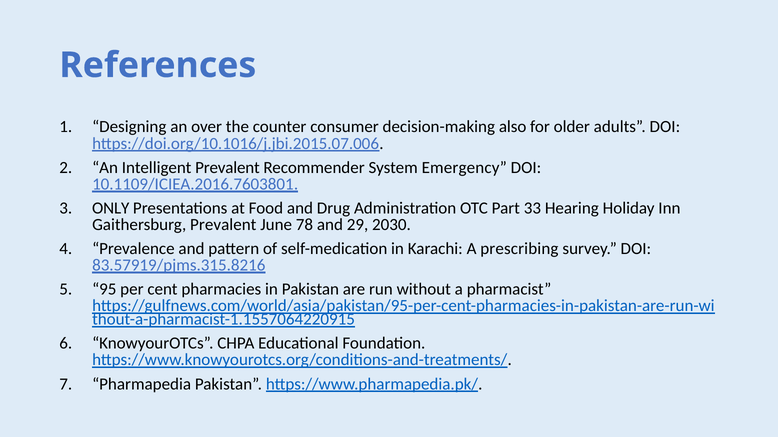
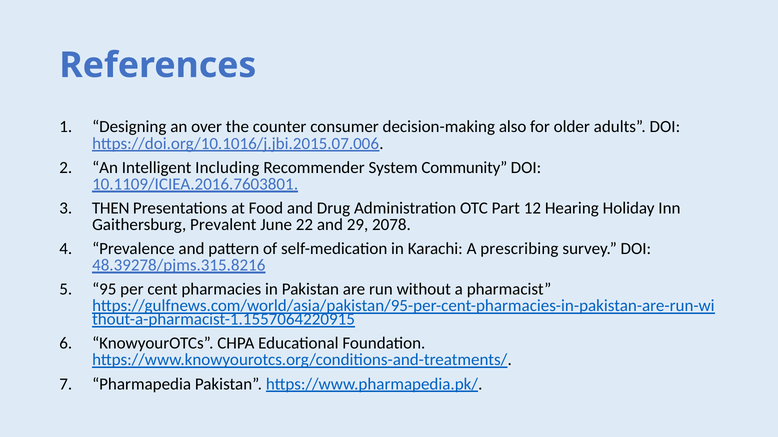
Intelligent Prevalent: Prevalent -> Including (227, 168)
Emergency: Emergency -> Community (464, 168)
ONLY: ONLY -> THEN (111, 208)
33: 33 -> 12 (532, 208)
78: 78 -> 22 (304, 225)
2030: 2030 -> 2078 (391, 225)
83.57919/pjms.315.8216: 83.57919/pjms.315.8216 -> 48.39278/pjms.315.8216 (179, 266)
